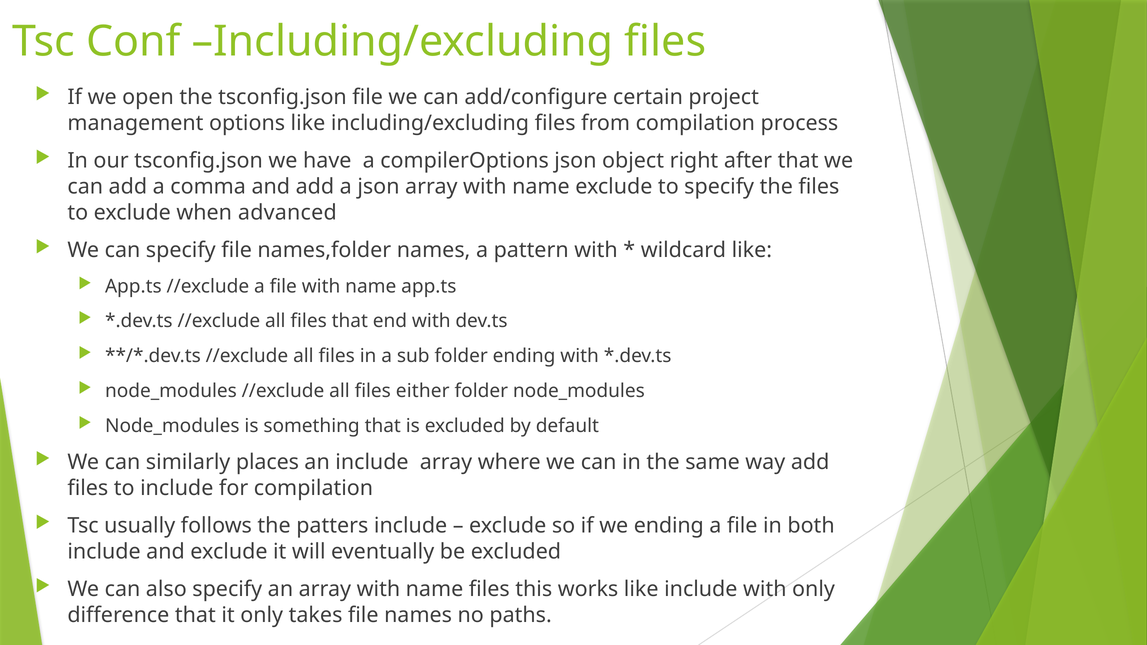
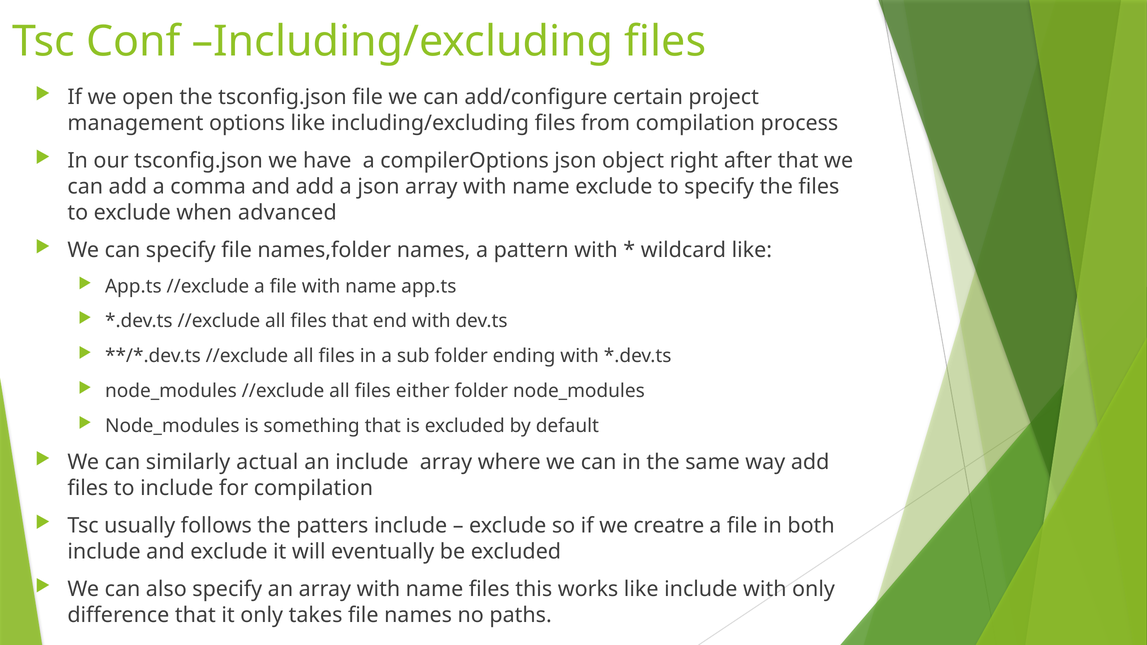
places: places -> actual (267, 462)
we ending: ending -> creatre (669, 526)
